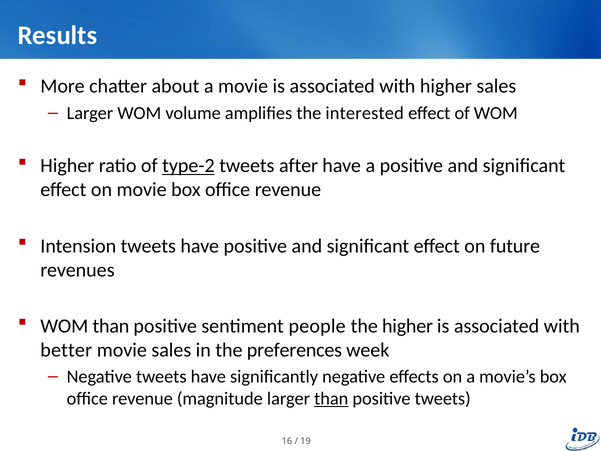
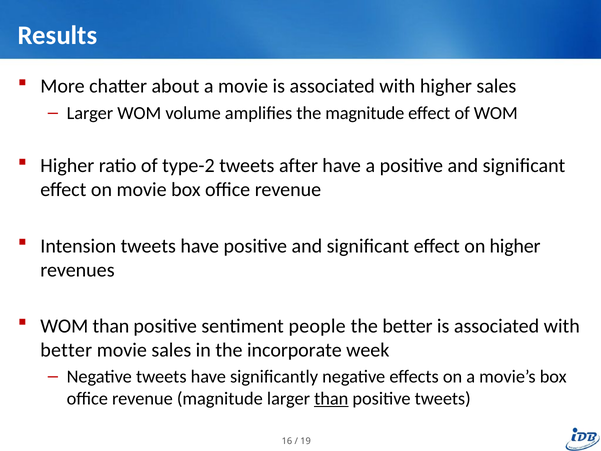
the interested: interested -> magnitude (365, 113)
type-2 underline: present -> none (188, 166)
on future: future -> higher (515, 246)
the higher: higher -> better (408, 326)
preferences: preferences -> incorporate (294, 350)
